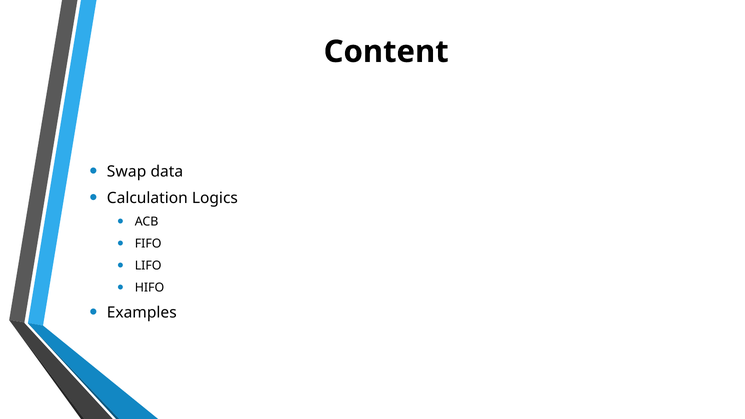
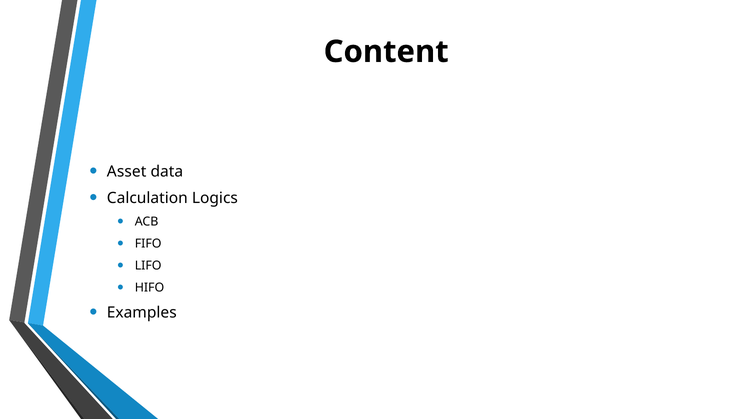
Swap: Swap -> Asset (127, 172)
